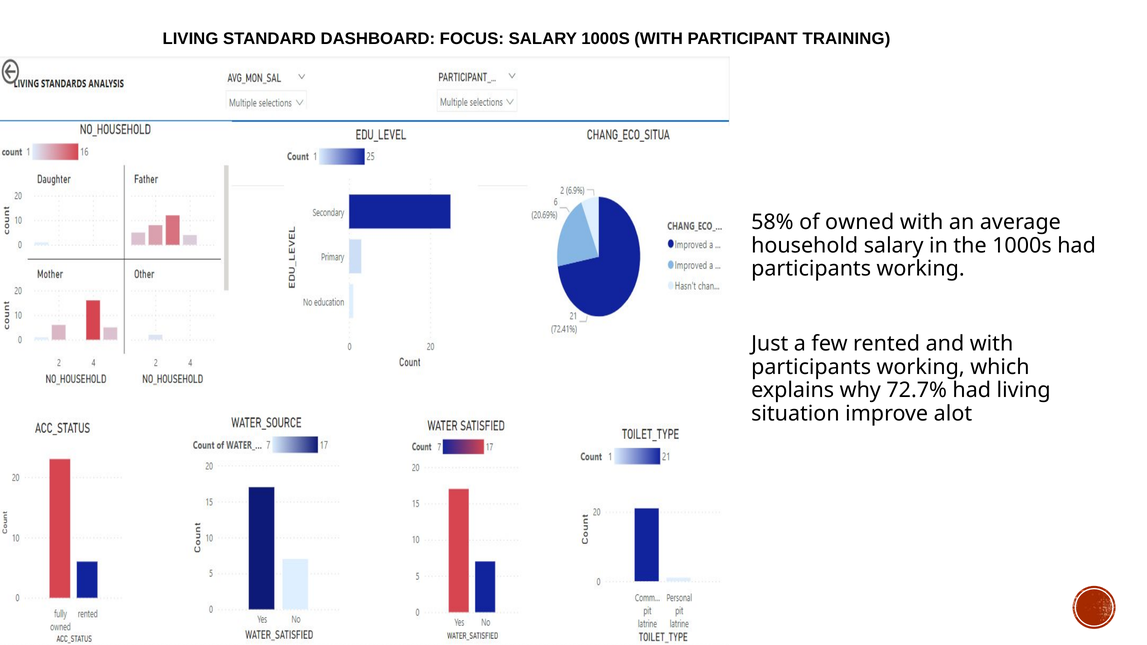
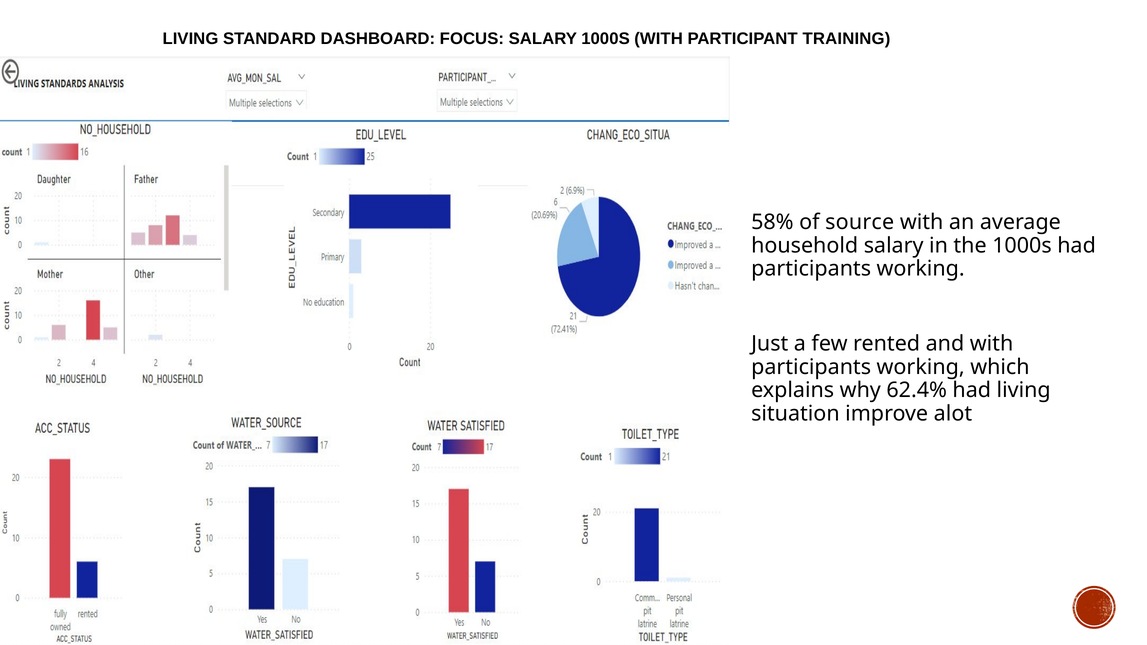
owned: owned -> source (860, 222)
72.7%: 72.7% -> 62.4% (917, 390)
